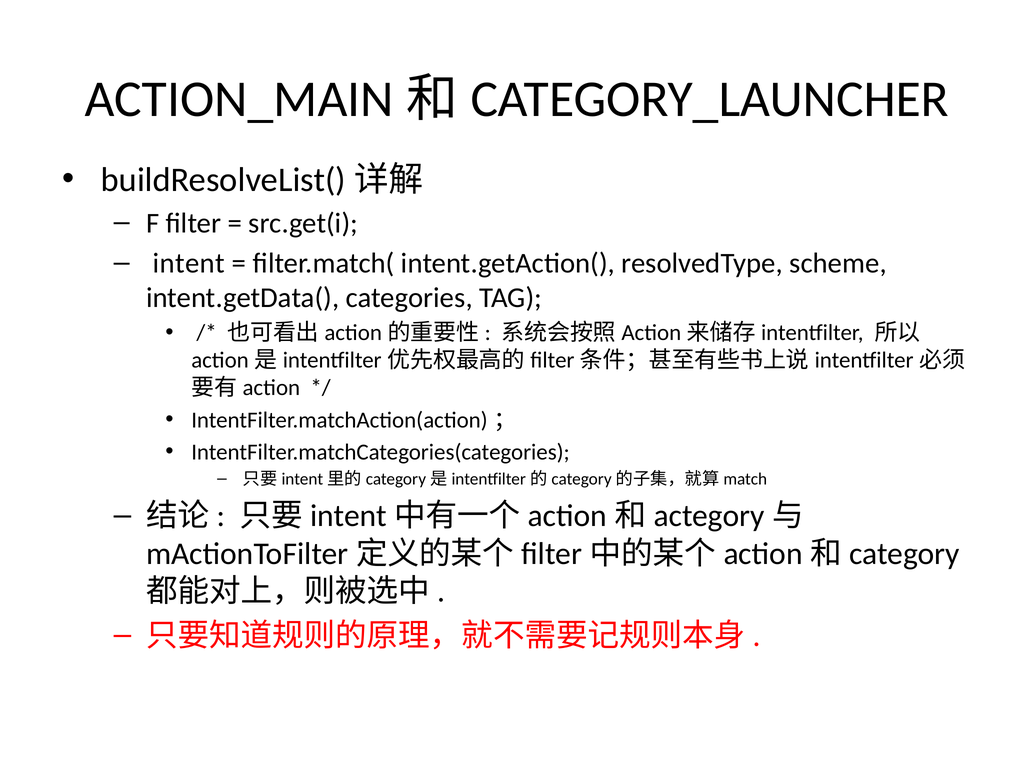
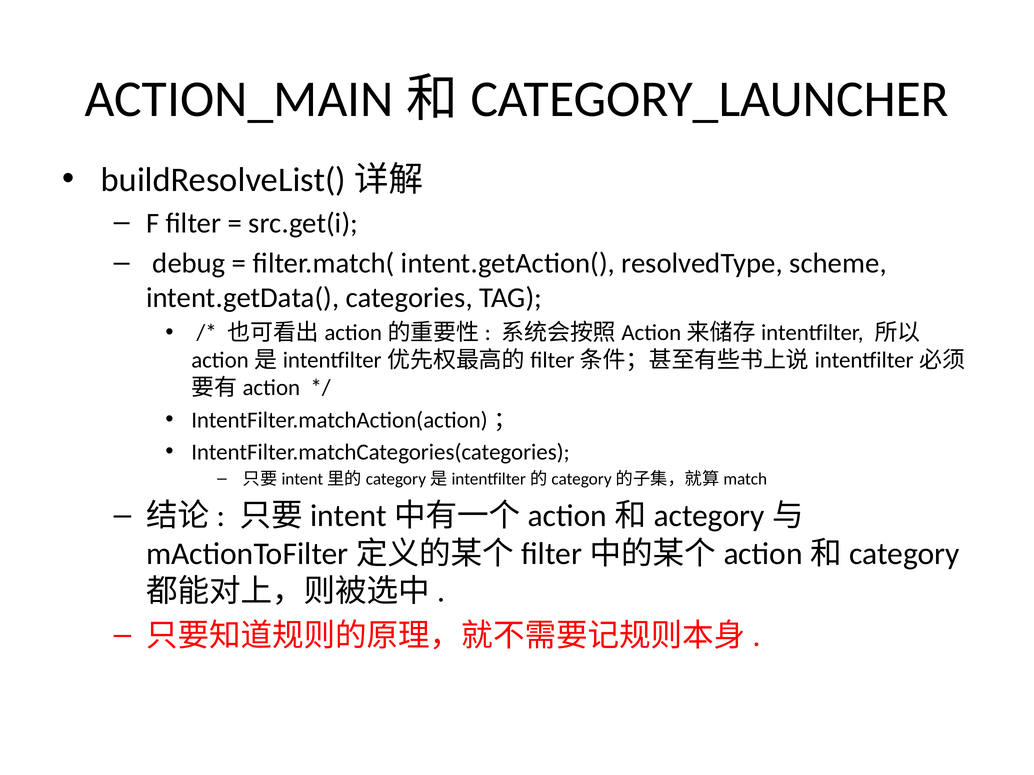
intent: intent -> debug (189, 263)
